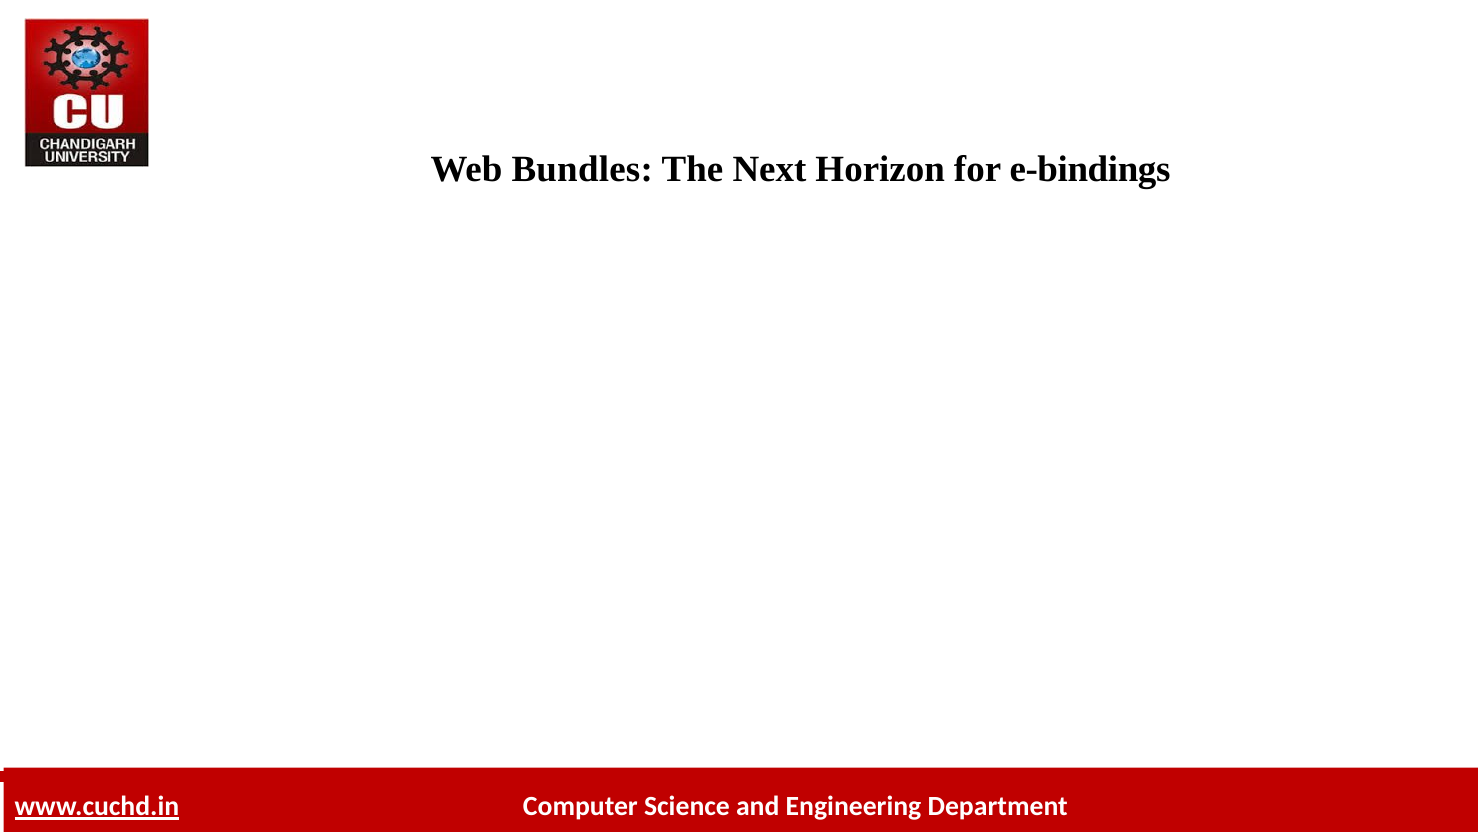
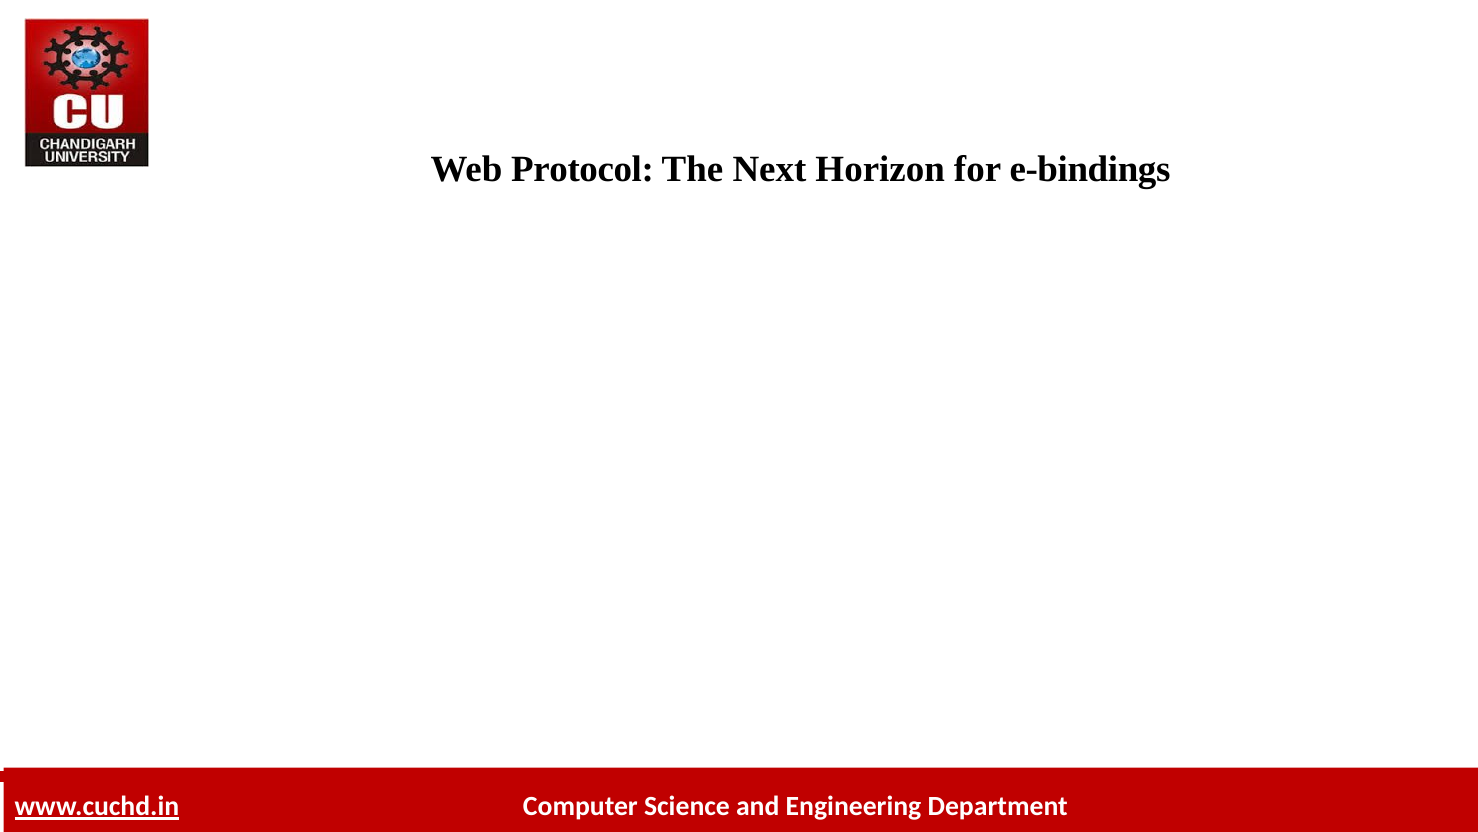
Bundles: Bundles -> Protocol (583, 169)
